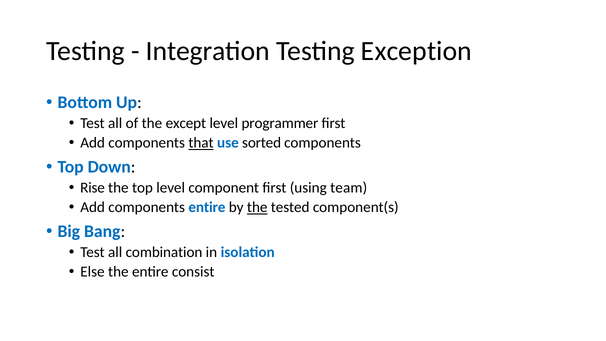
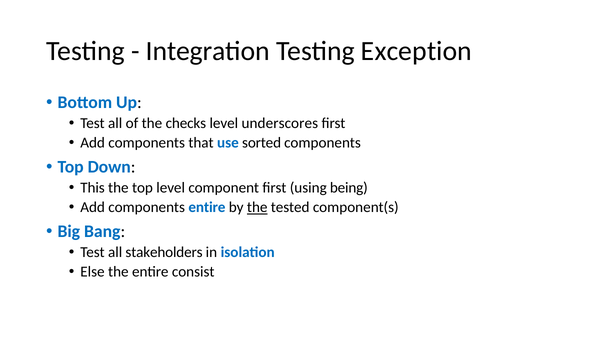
except: except -> checks (186, 123)
programmer: programmer -> underscores (280, 123)
that underline: present -> none (201, 143)
Rise: Rise -> This (93, 188)
team: team -> being (349, 188)
combination: combination -> stakeholders (164, 252)
